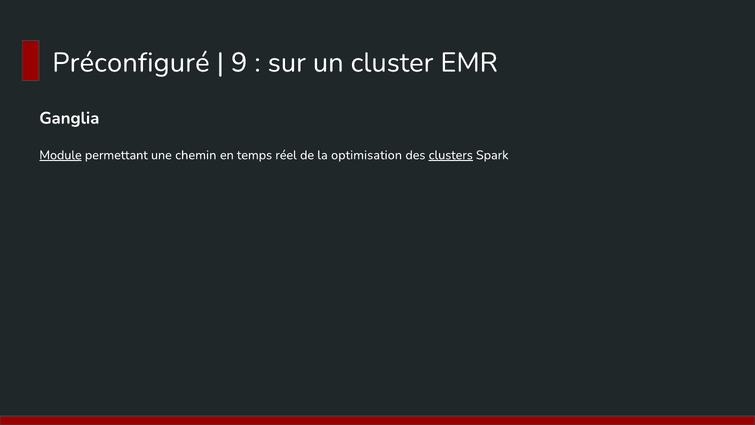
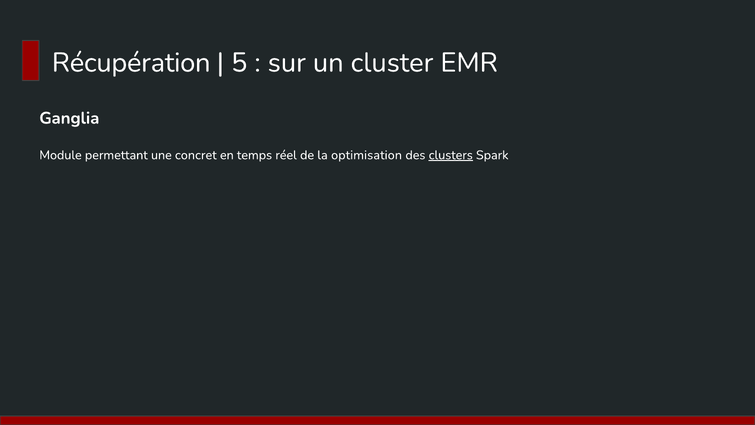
Préconfiguré: Préconfiguré -> Récupération (131, 63)
9: 9 -> 5 (239, 63)
Module underline: present -> none (60, 155)
chemin: chemin -> concret (196, 155)
